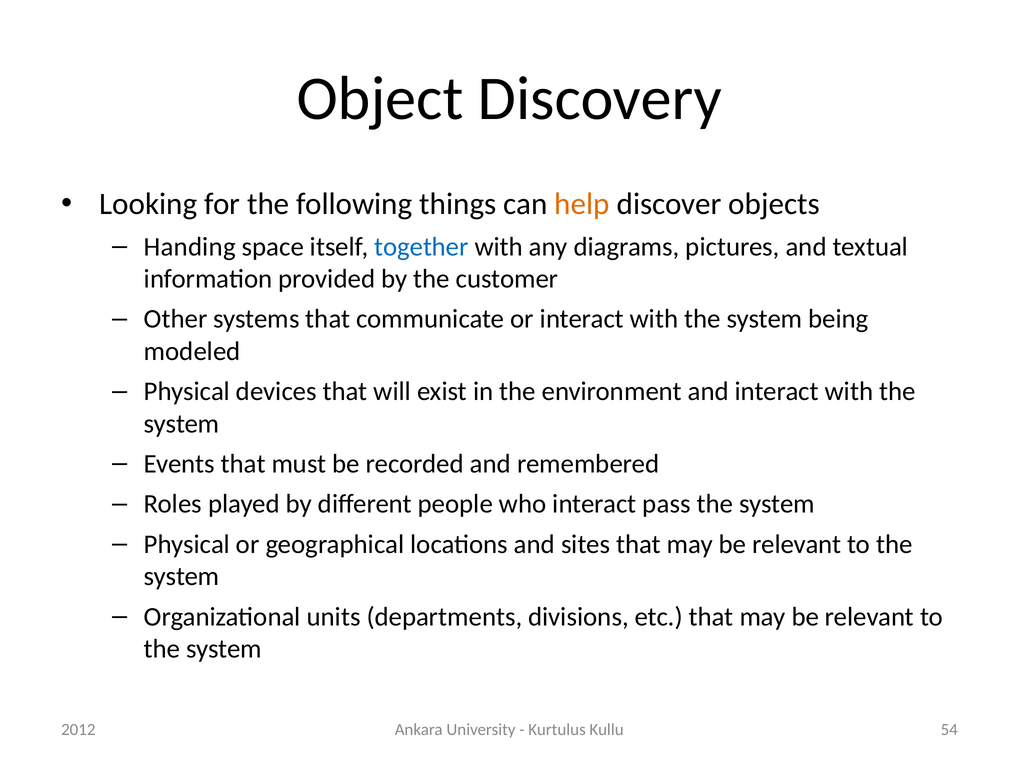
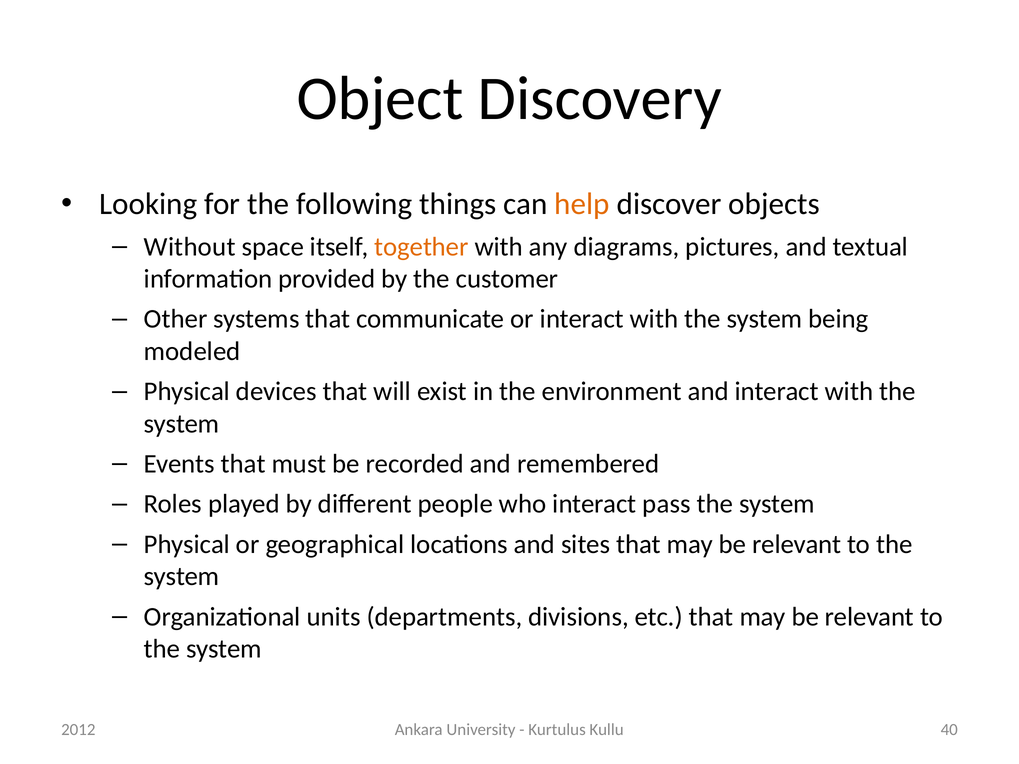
Handing: Handing -> Without (190, 247)
together colour: blue -> orange (421, 247)
54: 54 -> 40 (949, 730)
